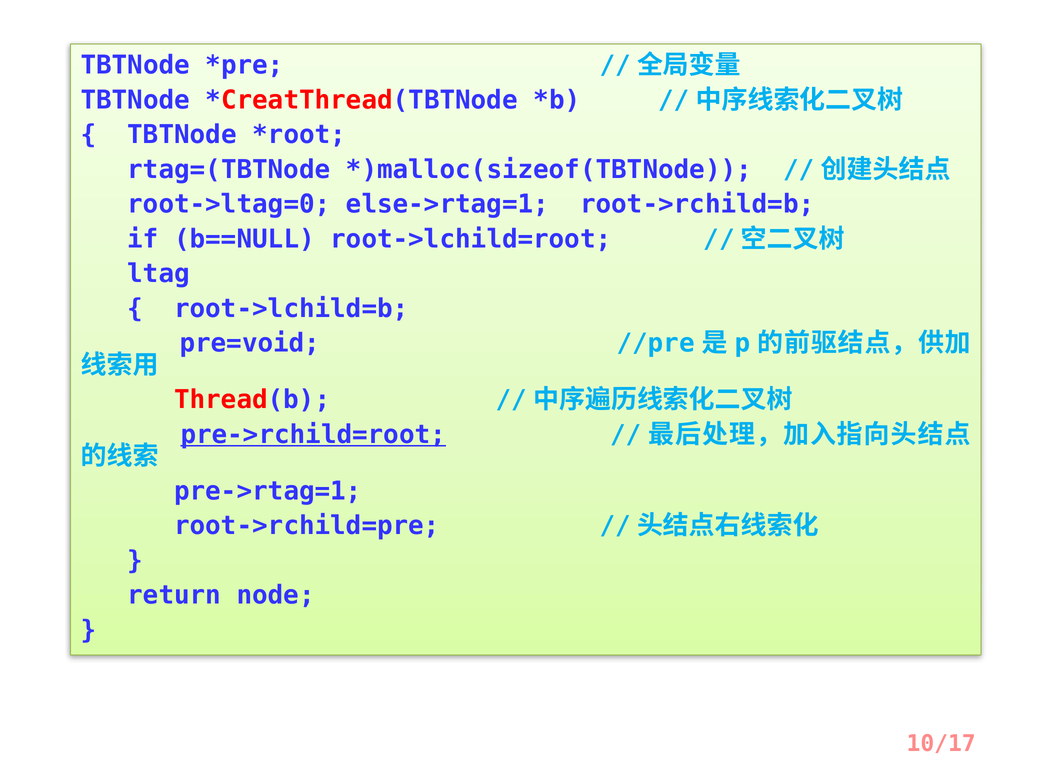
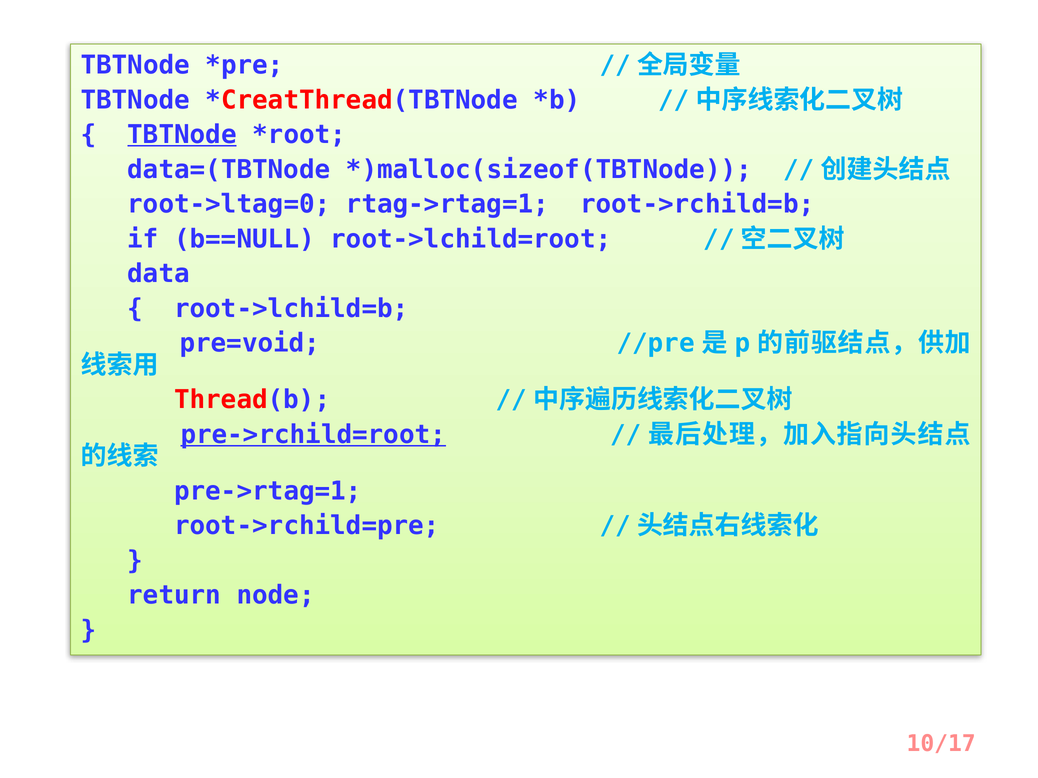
TBTNode underline: none -> present (182, 135)
rtag=(TBTNode: rtag=(TBTNode -> data=(TBTNode (229, 170)
else->rtag=1: else->rtag=1 -> rtag->rtag=1 (447, 204)
ltag: ltag -> data (159, 274)
